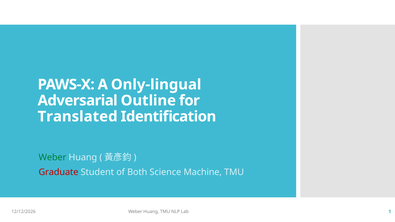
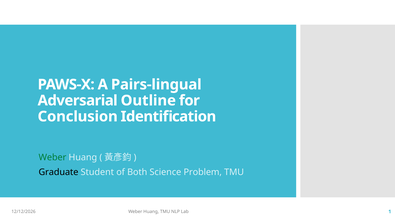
Only-lingual: Only-lingual -> Pairs-lingual (156, 85)
Translated: Translated -> Conclusion (78, 117)
Graduate colour: red -> black (58, 172)
Machine: Machine -> Problem (203, 172)
